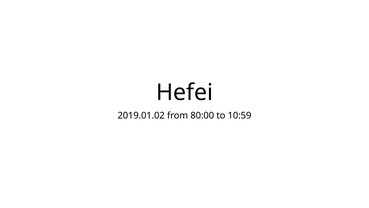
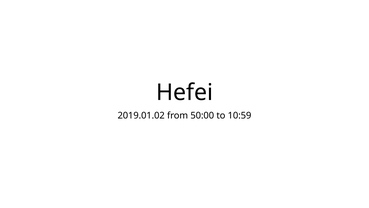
80:00: 80:00 -> 50:00 (202, 115)
